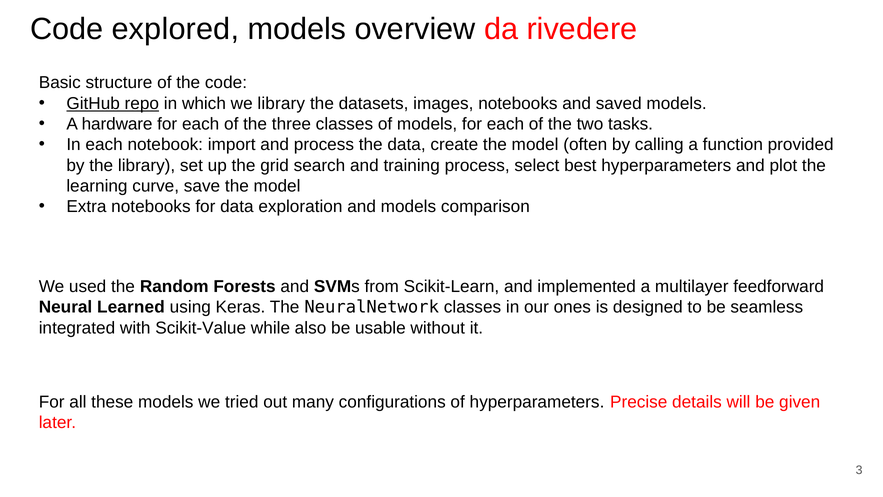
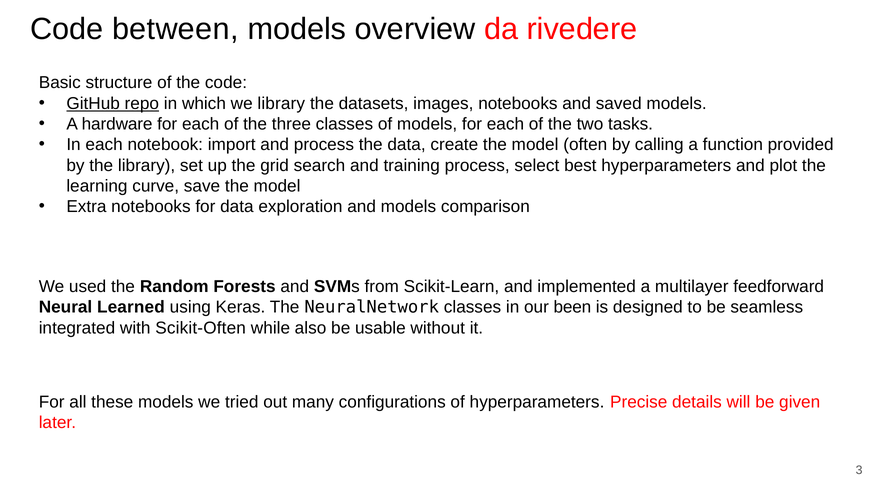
explored: explored -> between (175, 29)
ones: ones -> been (572, 307)
Scikit-Value: Scikit-Value -> Scikit-Often (201, 328)
